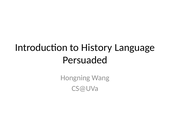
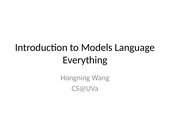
History: History -> Models (97, 48)
Persuaded: Persuaded -> Everything (85, 60)
